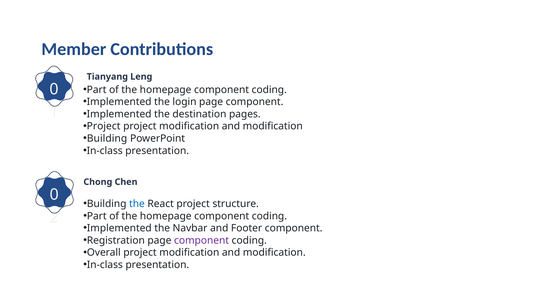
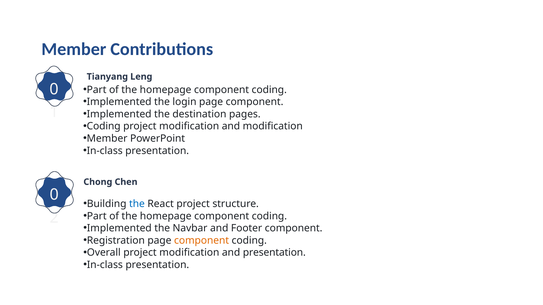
Project: Project -> Coding (104, 126)
Building: Building -> Member (107, 139)
component colour: purple -> orange (202, 241)
modification: modification -> presentation (274, 253)
